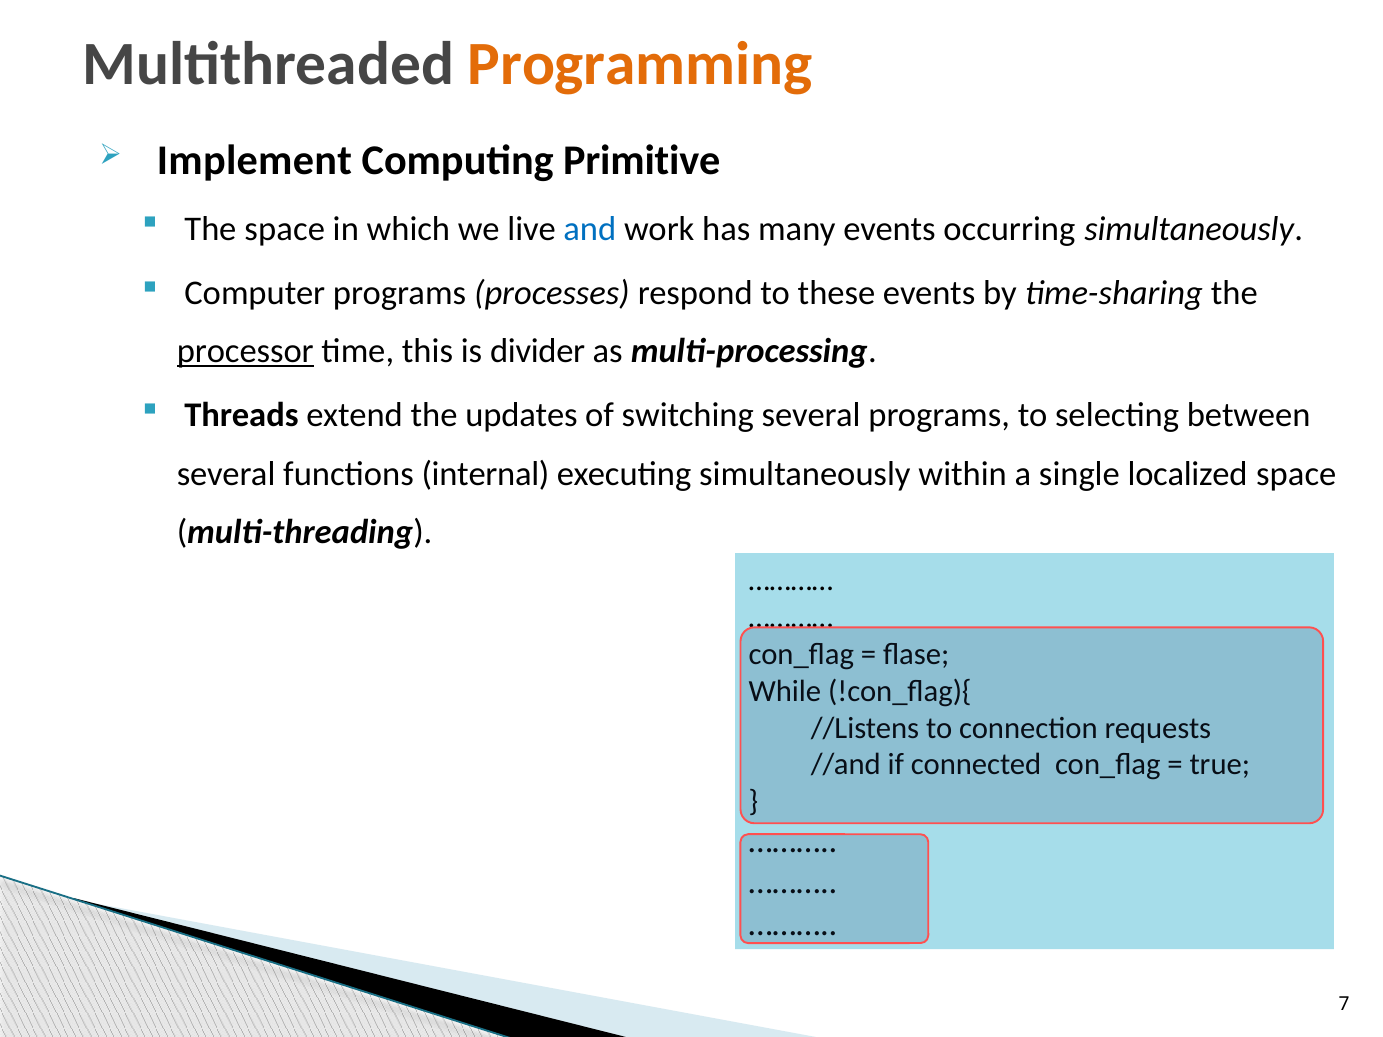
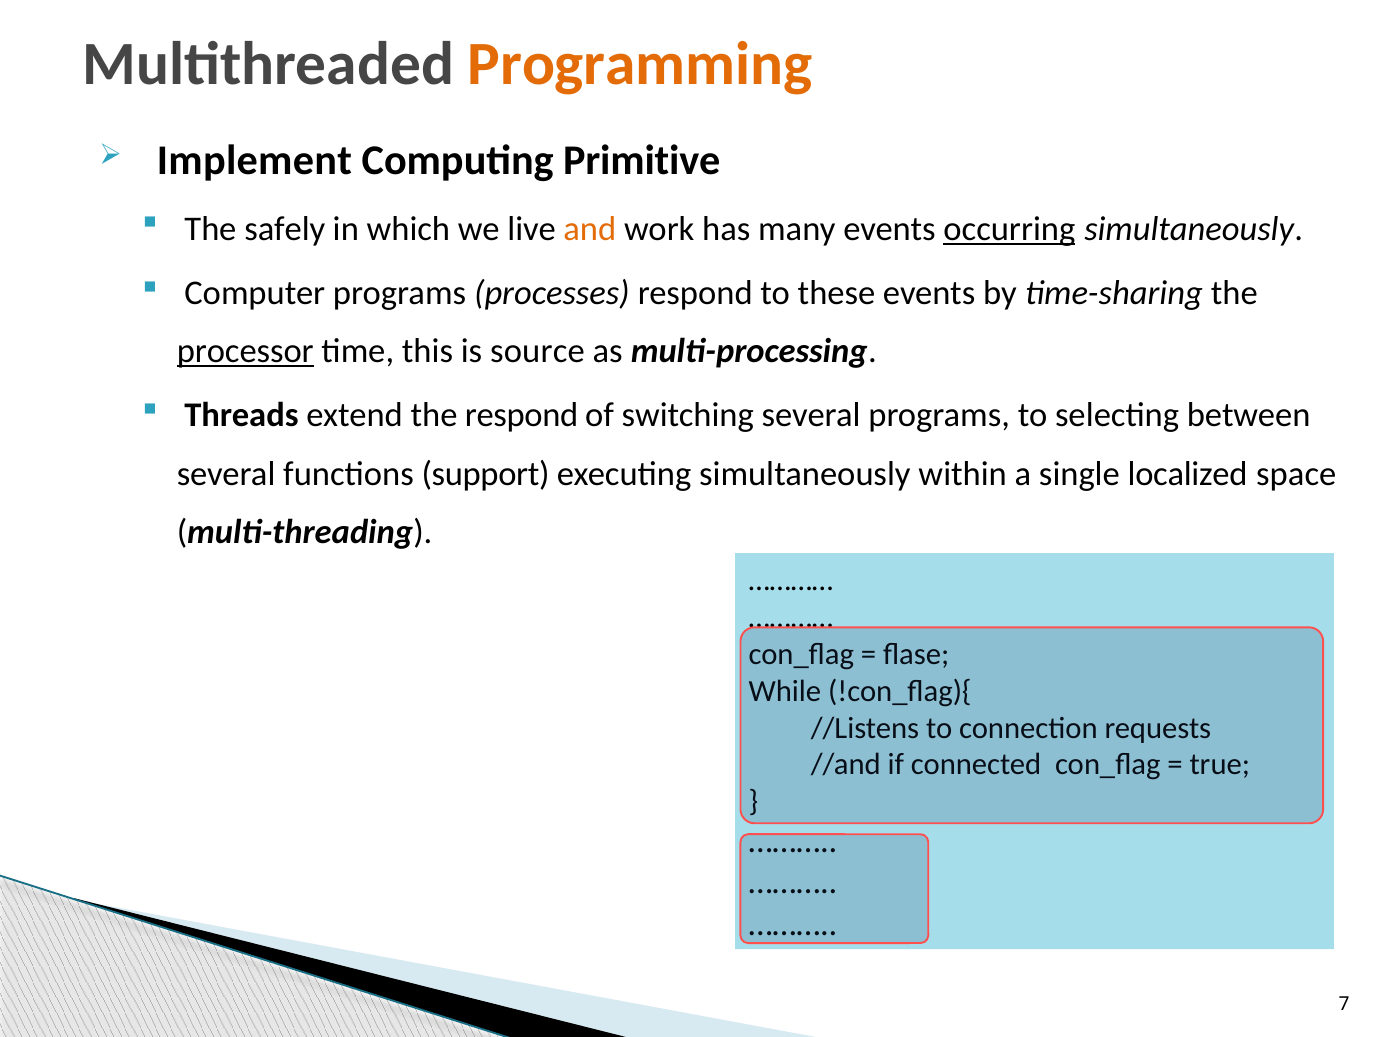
The space: space -> safely (285, 229)
and colour: blue -> orange (590, 229)
occurring underline: none -> present (1009, 229)
divider: divider -> source (537, 351)
the updates: updates -> respond (522, 416)
internal: internal -> support (486, 474)
